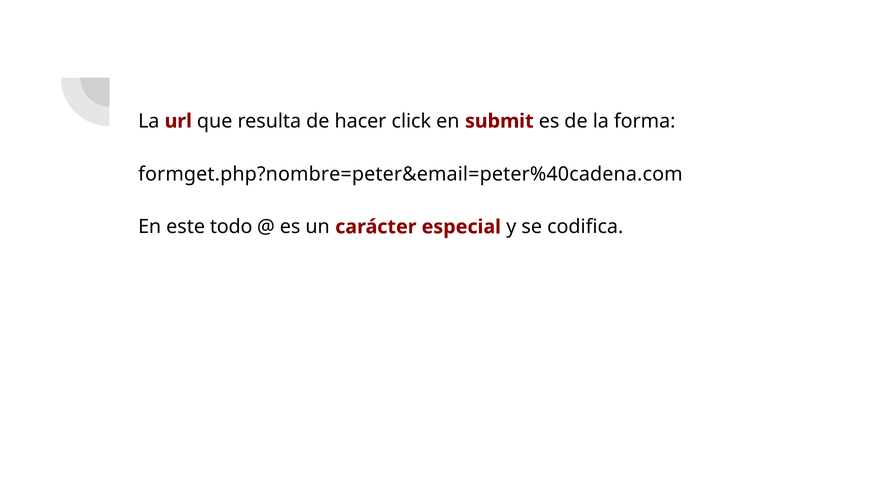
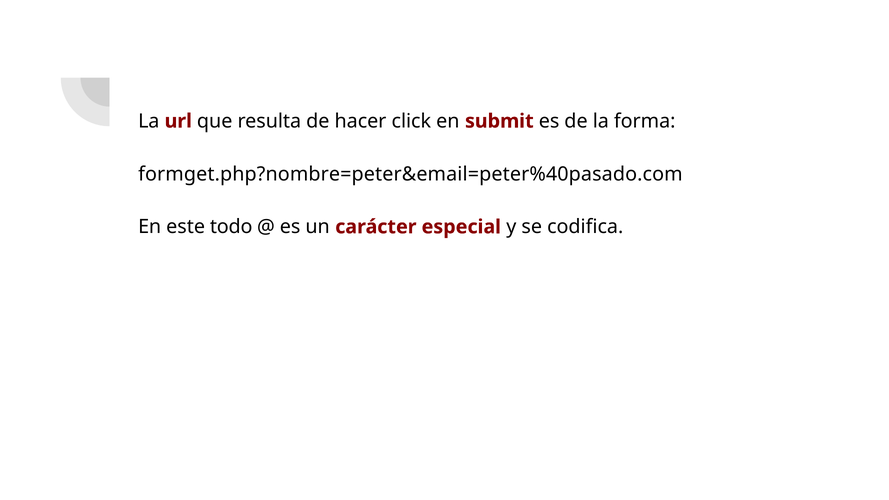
formget.php?nombre=peter&email=peter%40cadena.com: formget.php?nombre=peter&email=peter%40cadena.com -> formget.php?nombre=peter&email=peter%40pasado.com (410, 174)
